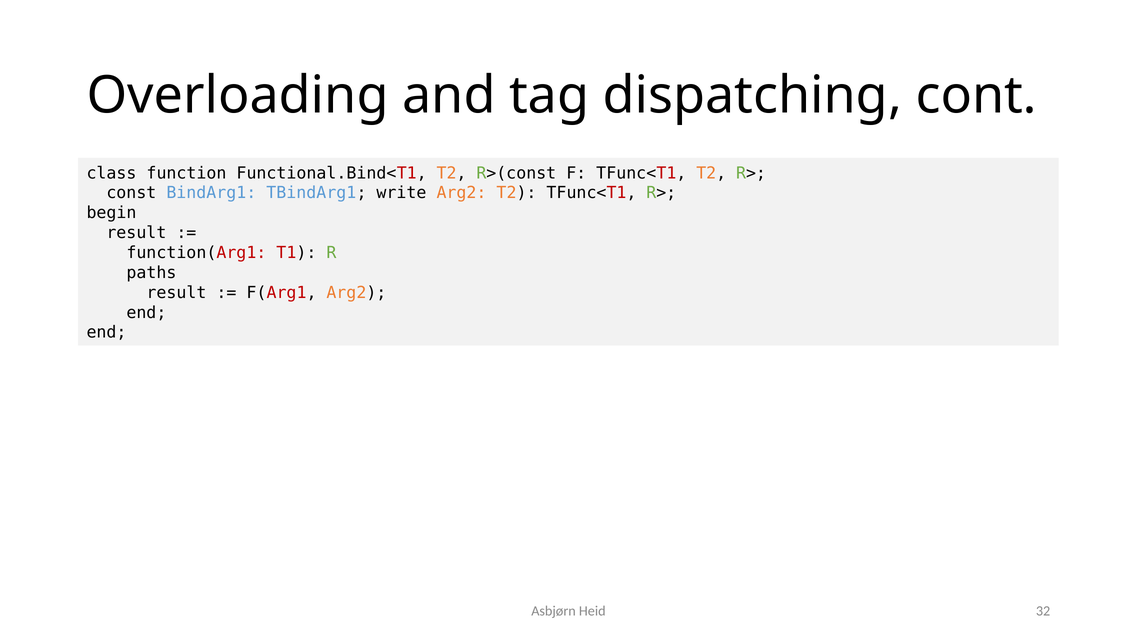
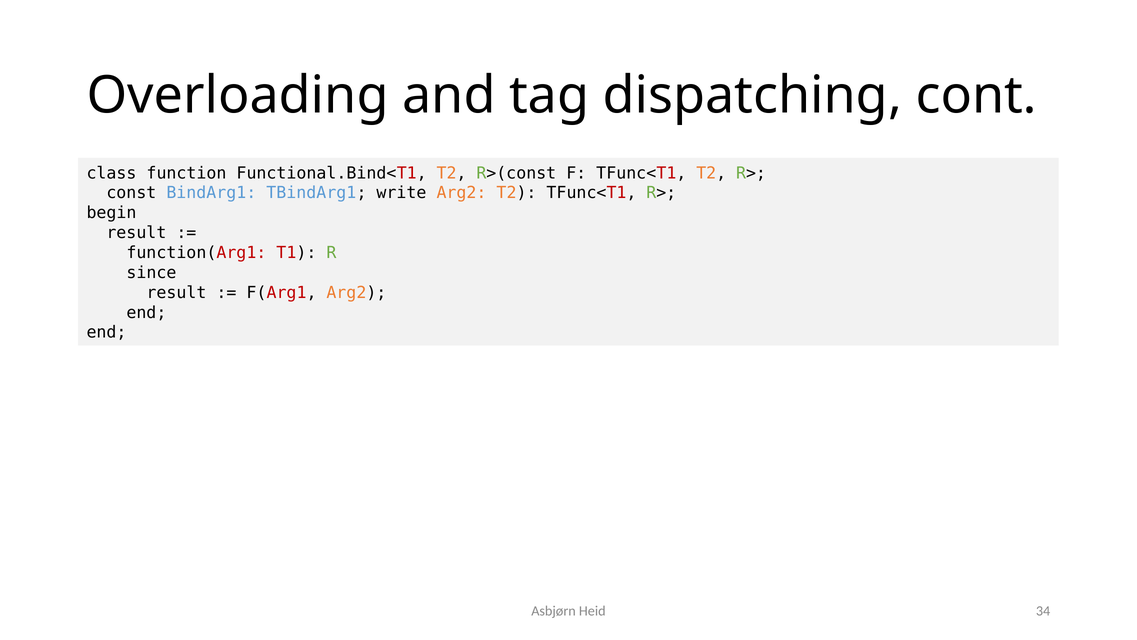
paths: paths -> since (151, 273)
32: 32 -> 34 (1043, 611)
